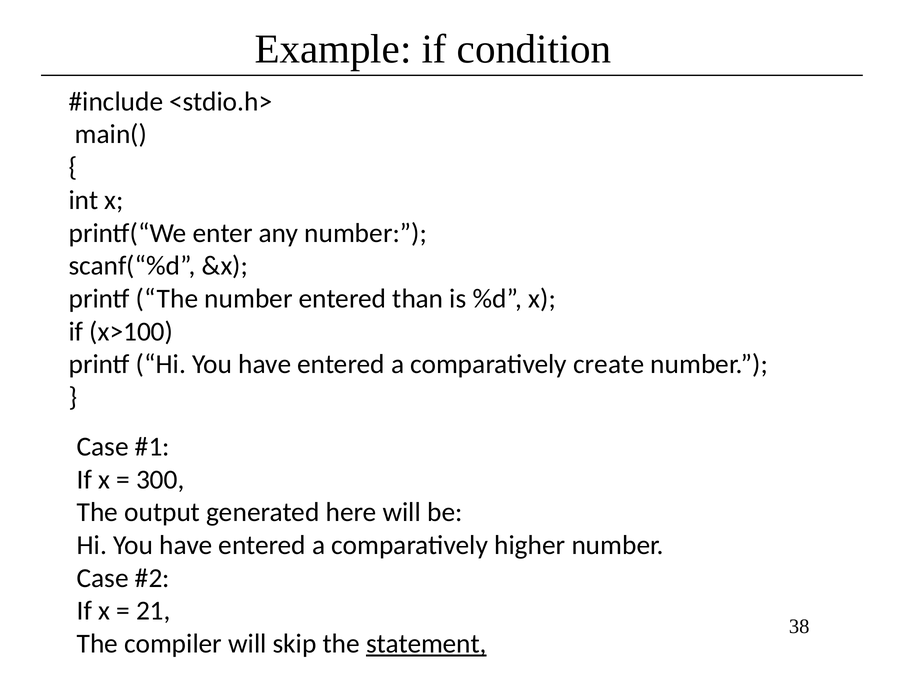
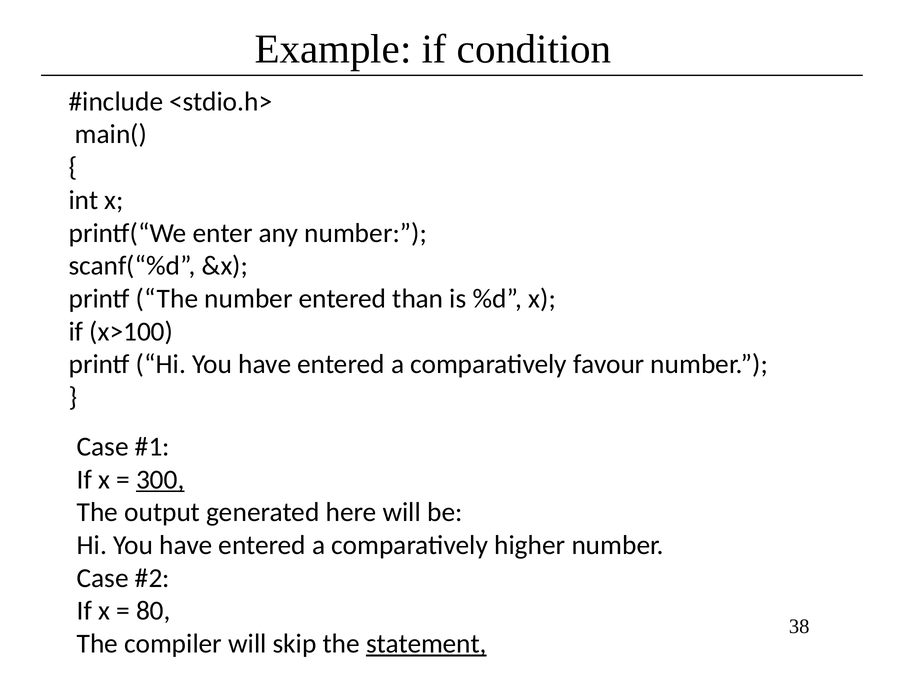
create: create -> favour (609, 365)
300 underline: none -> present (160, 480)
21: 21 -> 80 (153, 611)
